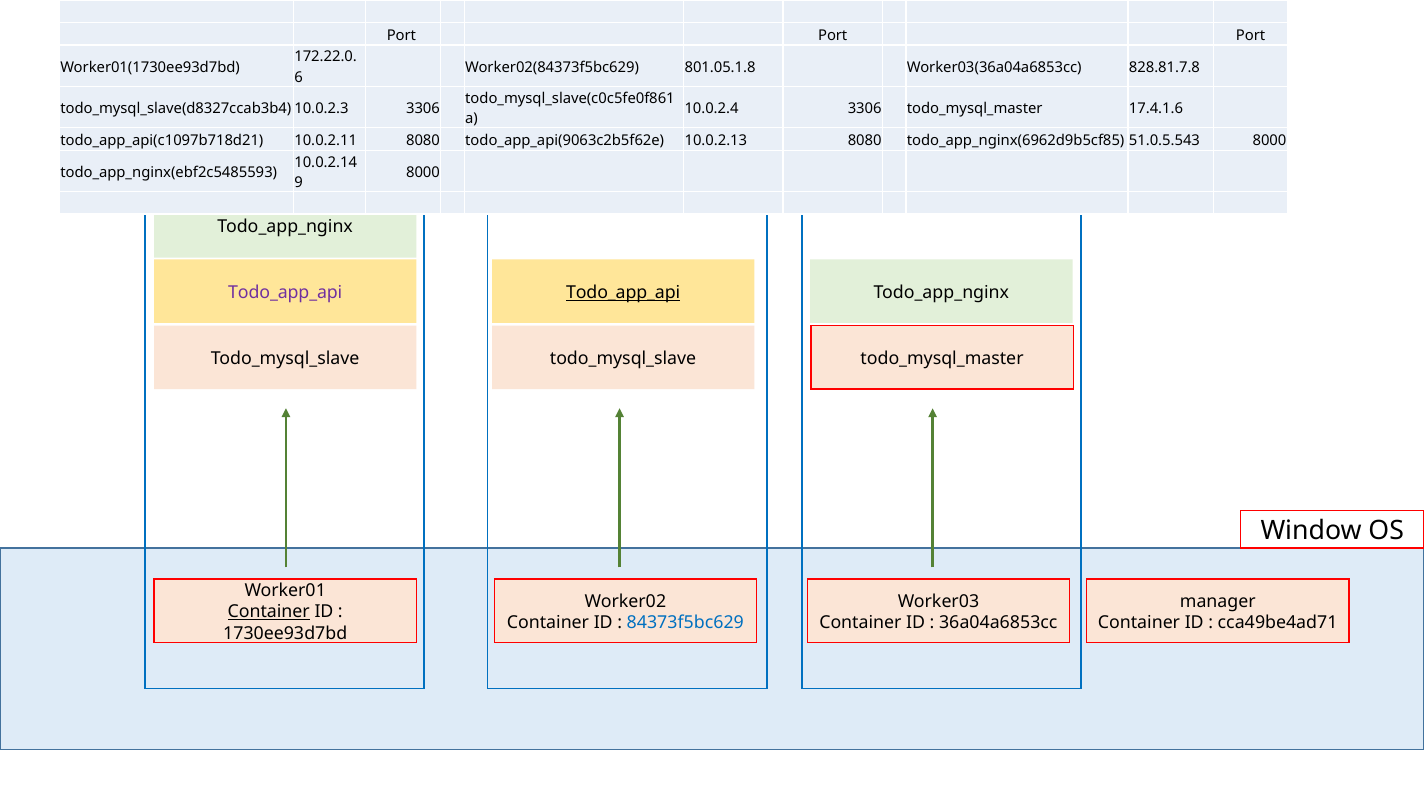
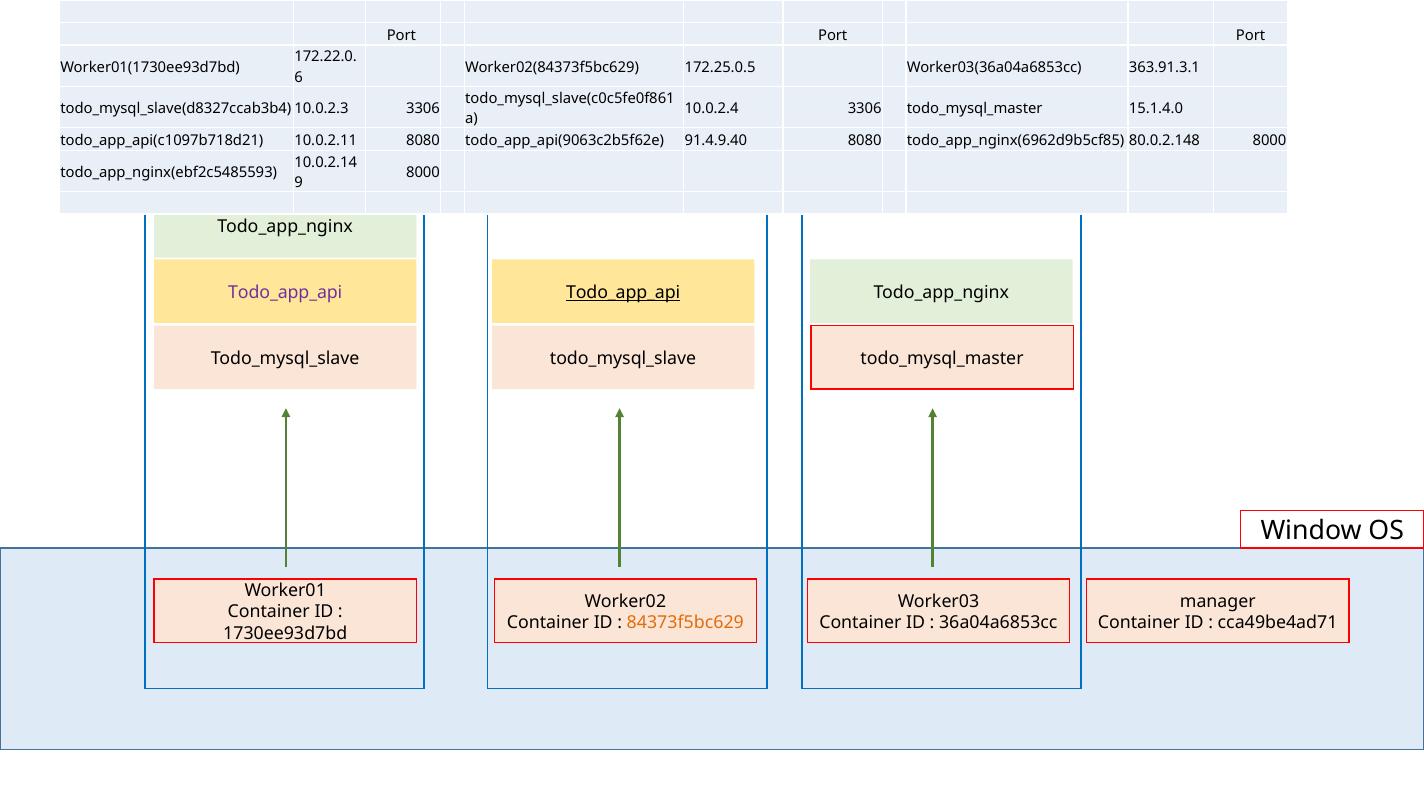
801.05.1.8: 801.05.1.8 -> 172.25.0.5 (720, 67)
828.81.7.8: 828.81.7.8 -> 363.91.3.1 (1164, 67)
17.4.1.6: 17.4.1.6 -> 15.1.4.0 (1156, 108)
10.0.2.13: 10.0.2.13 -> 91.4.9.40 (716, 140)
51.0.5.543: 51.0.5.543 -> 80.0.2.148 (1164, 140)
Container underline: present -> none (269, 612)
84373f5bc629 colour: blue -> orange (685, 623)
